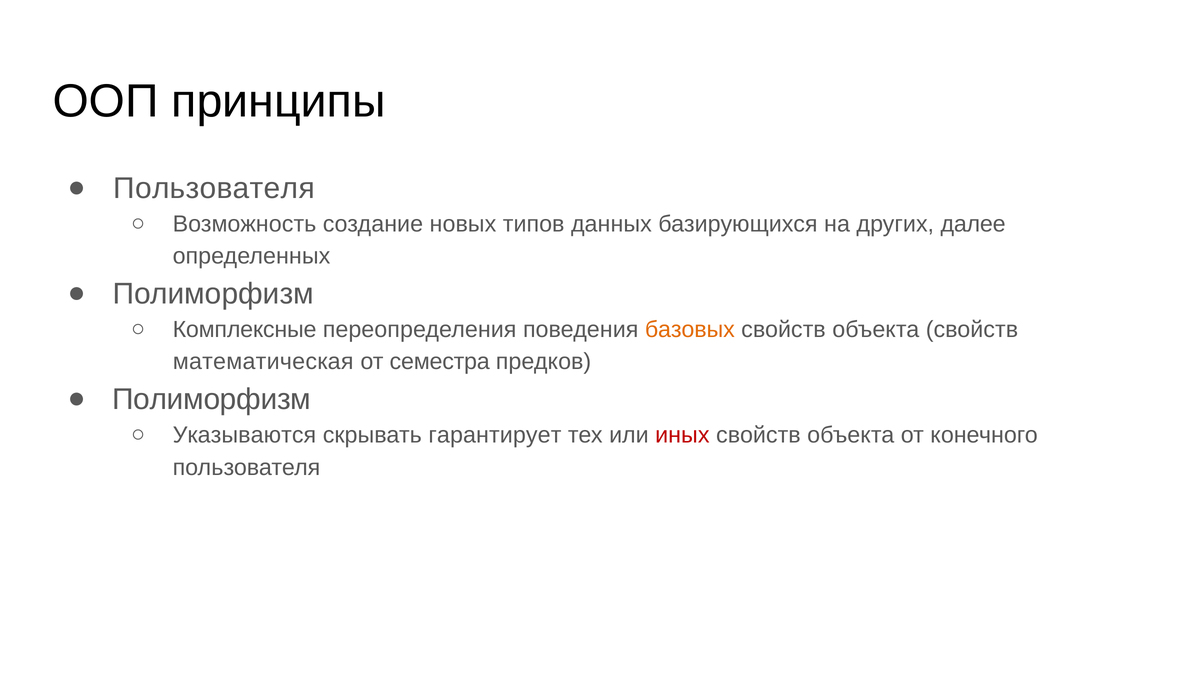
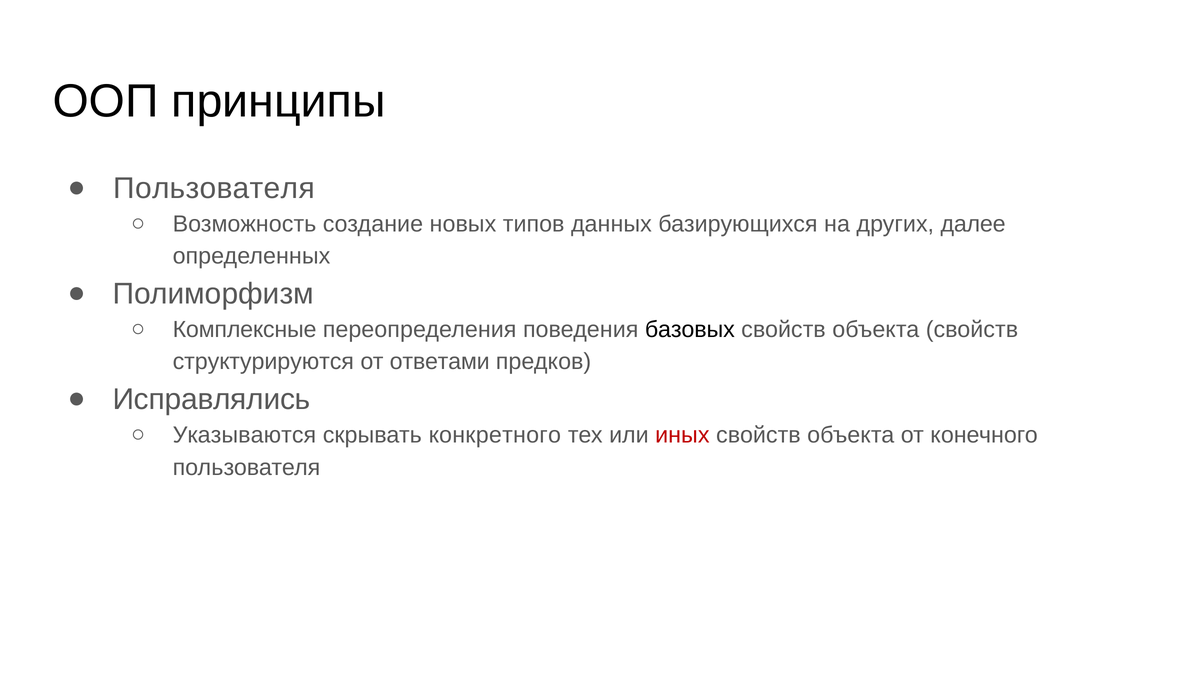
базовых colour: orange -> black (690, 330)
математическая: математическая -> структурируются (263, 362)
семестра: семестра -> ответами (440, 362)
Полиморфизм: Полиморфизм -> Исправлялись (212, 400)
гарантирует: гарантирует -> конкретного (495, 435)
